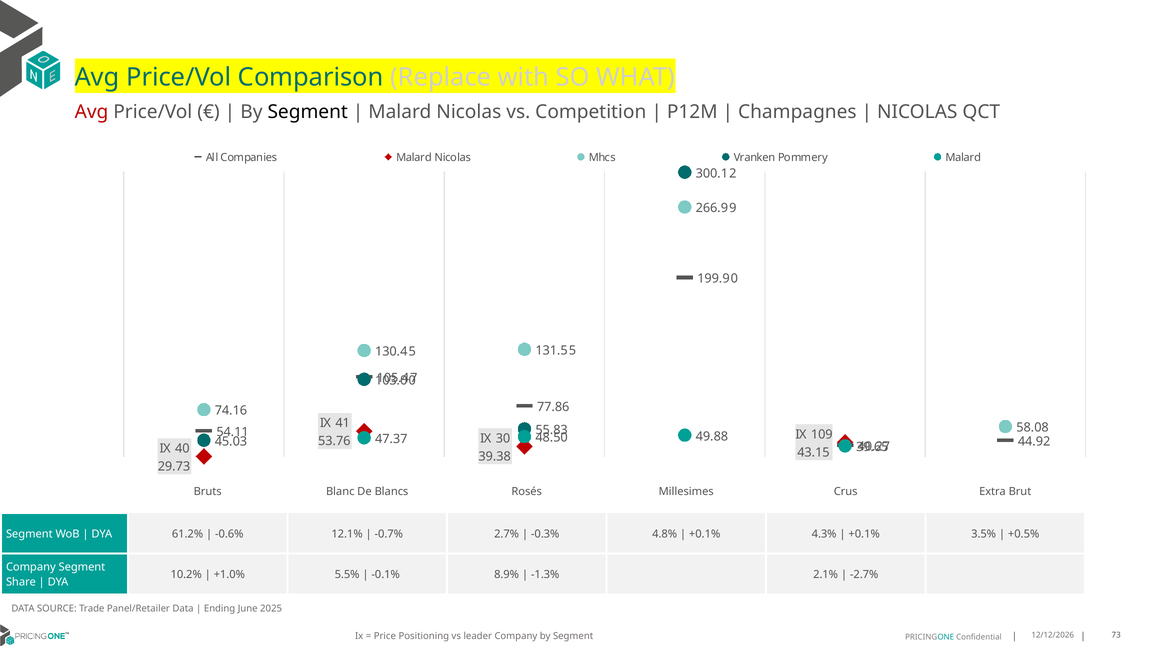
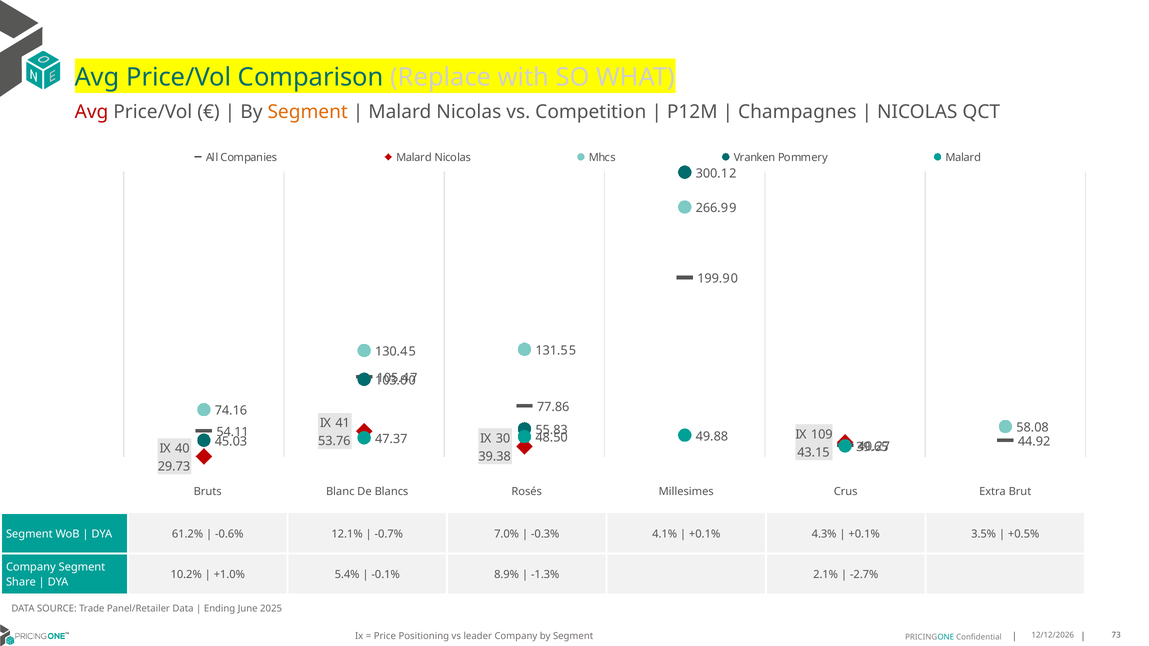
Segment colour: black -> orange (308, 112)
2.7%: 2.7% -> 7.0% (507, 534)
4.8%: 4.8% -> 4.1% (665, 534)
5.5%: 5.5% -> 5.4% (347, 575)
